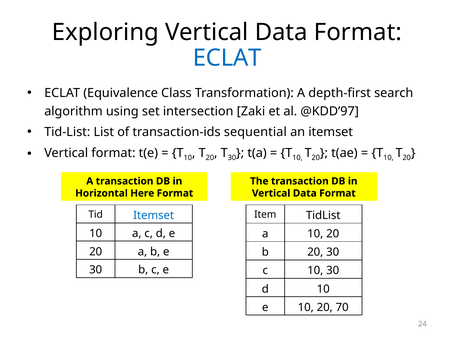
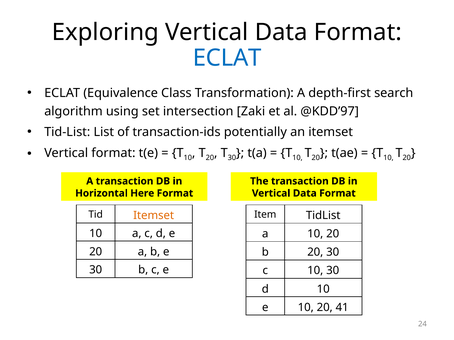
sequential: sequential -> potentially (255, 132)
Itemset colour: blue -> orange (154, 216)
70: 70 -> 41 (342, 308)
